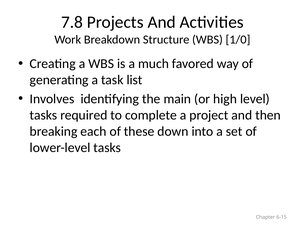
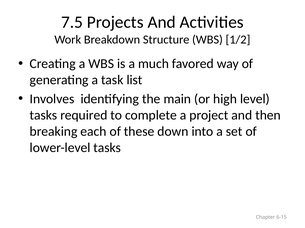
7.8: 7.8 -> 7.5 (72, 22)
1/0: 1/0 -> 1/2 (238, 40)
